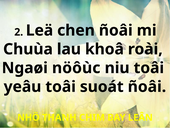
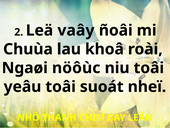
chen: chen -> vaây (76, 30)
suoát ñoâi: ñoâi -> nheï (147, 86)
